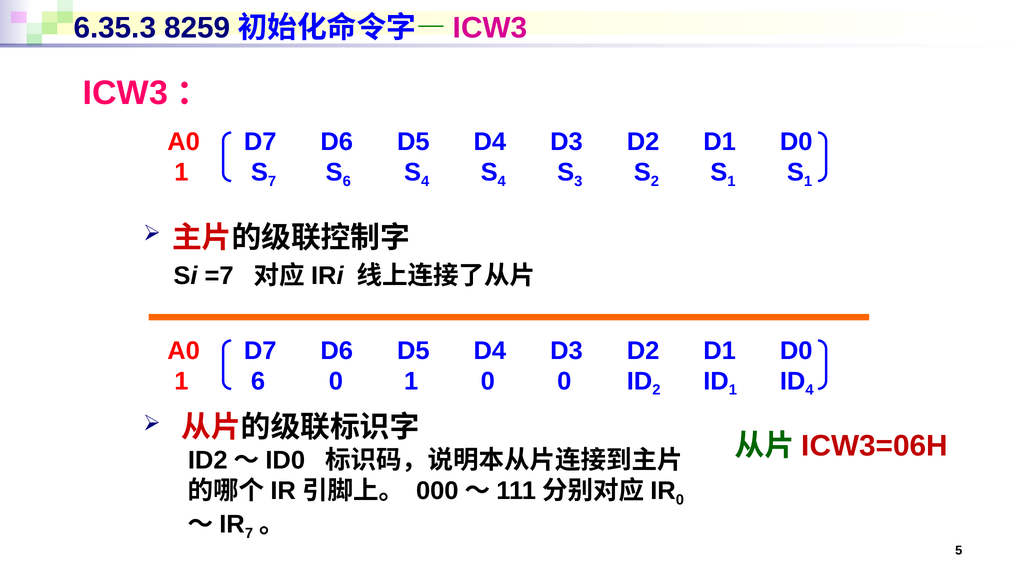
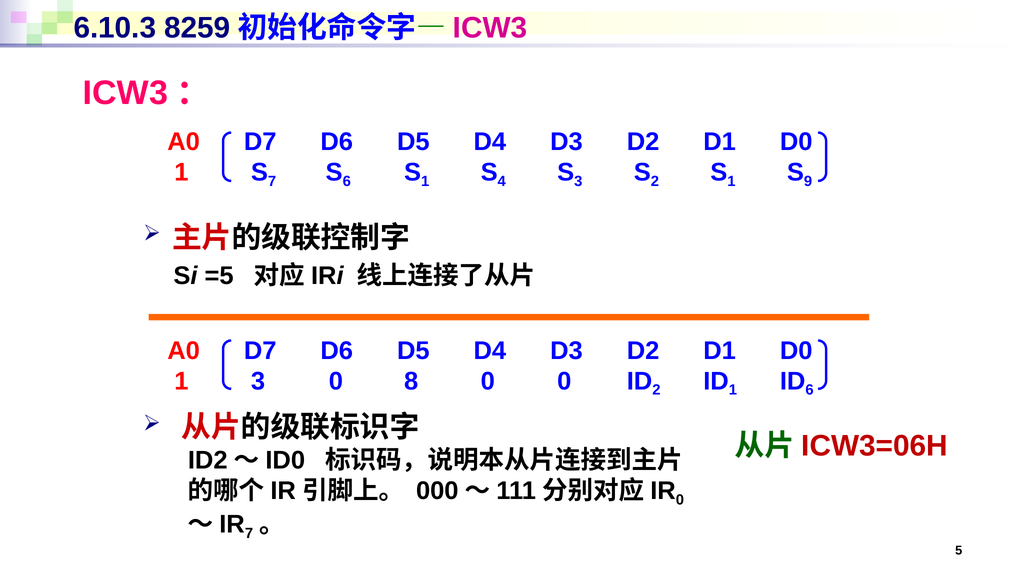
6.35.3: 6.35.3 -> 6.10.3 (115, 28)
4: 4 -> 1 (425, 181)
1: 1 -> 9 (808, 181)
=7: =7 -> =5 (219, 276)
1 6: 6 -> 3 (258, 381)
0 1: 1 -> 8 (411, 381)
4: 4 -> 6 (810, 390)
